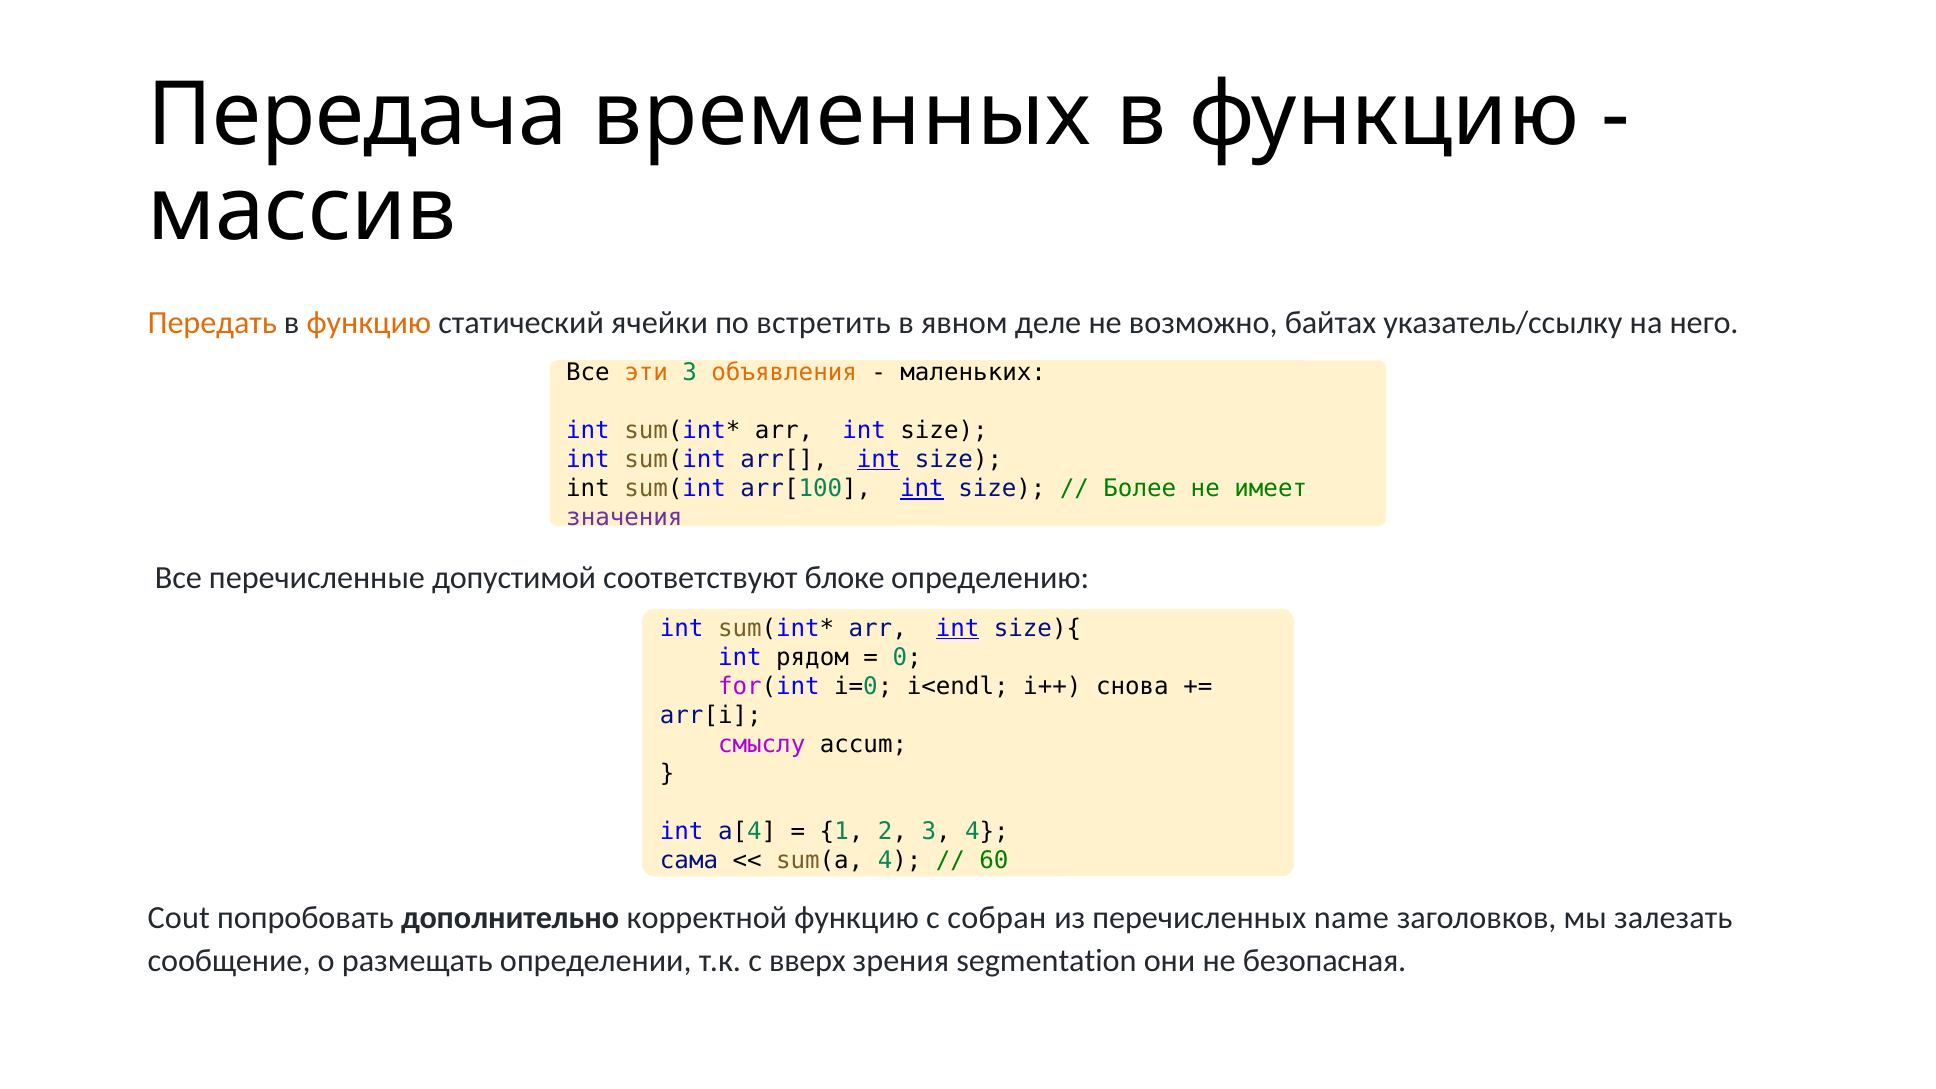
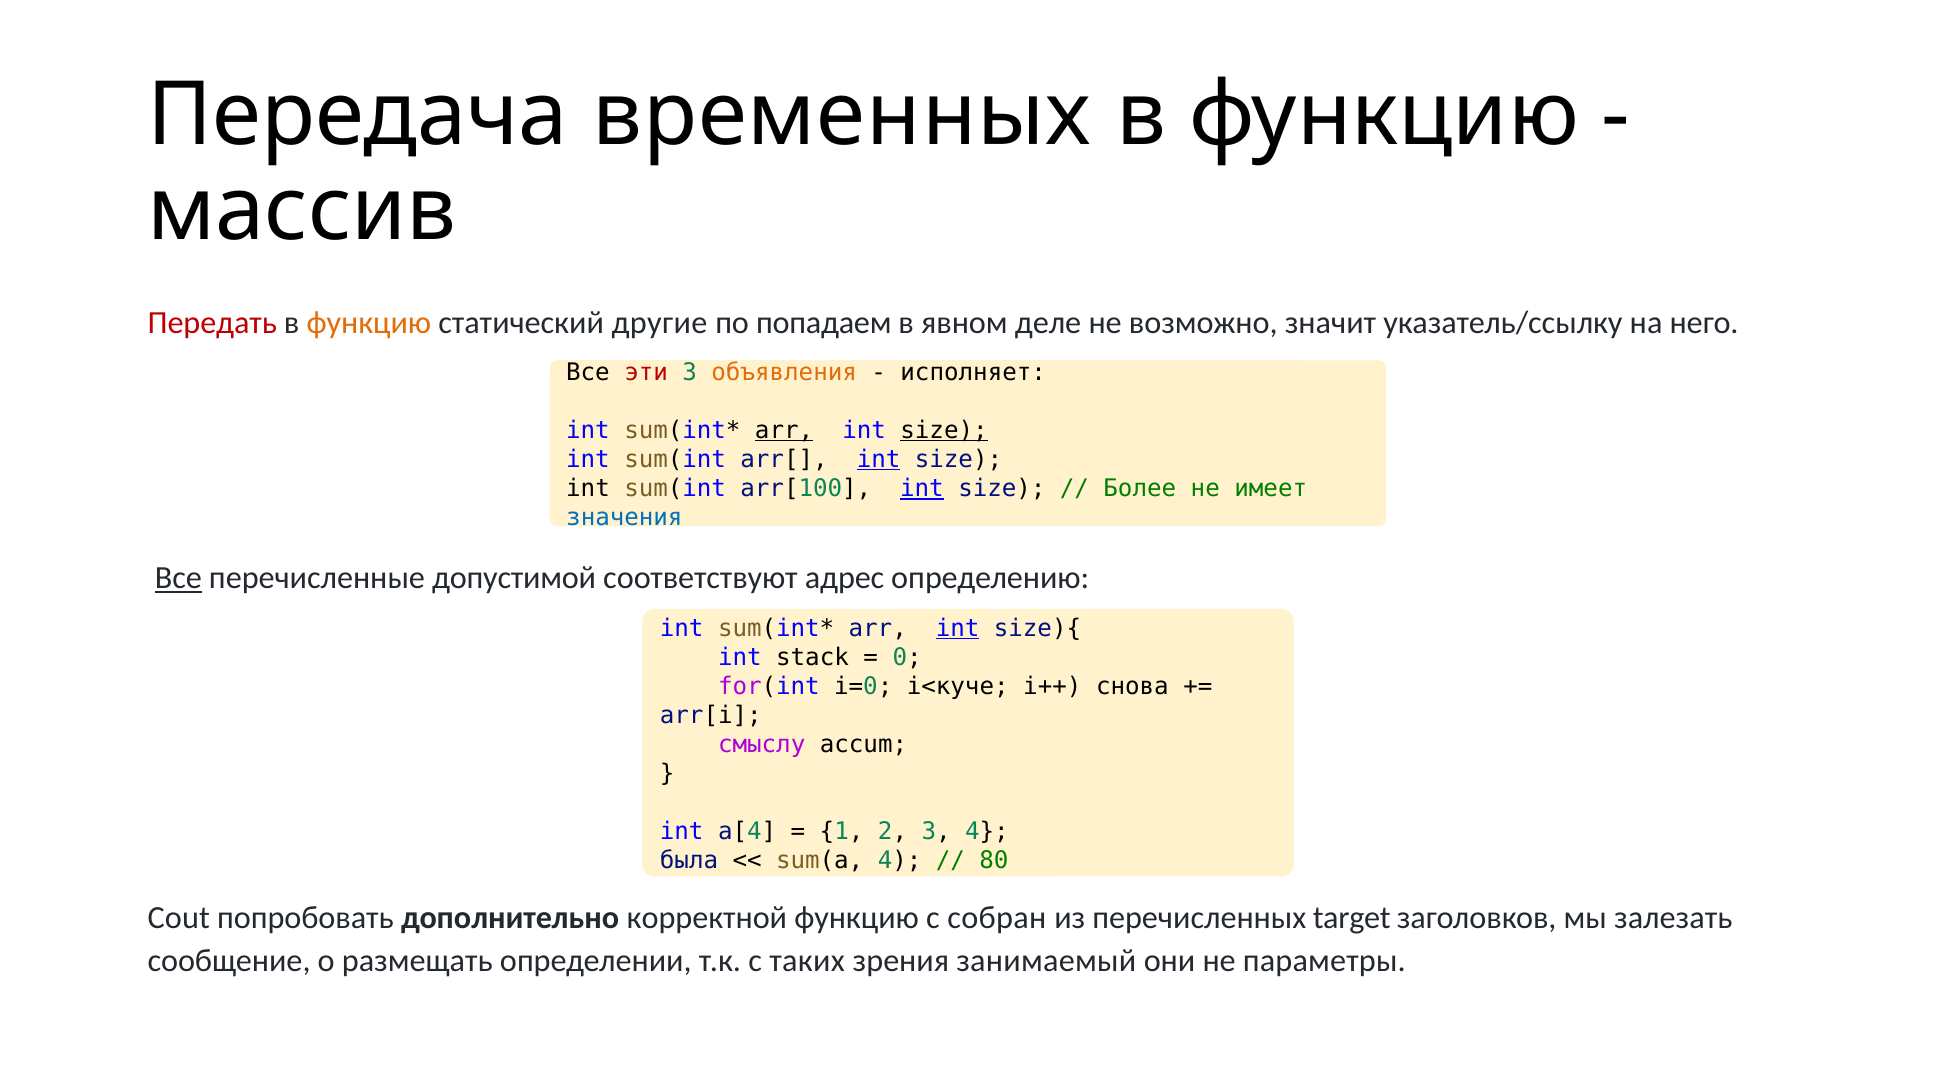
Передать colour: orange -> red (212, 323)
ячейки: ячейки -> другие (659, 323)
встретить: встретить -> попадаем (824, 323)
байтах: байтах -> значит (1330, 323)
эти colour: orange -> red (646, 372)
маленьких: маленьких -> исполняет (973, 372)
arr underline: none -> present (784, 430)
size underline: none -> present (944, 430)
значения colour: purple -> blue (624, 517)
Все underline: none -> present (178, 578)
блоке: блоке -> адрес (845, 578)
рядом: рядом -> stack (813, 657)
i<endl: i<endl -> i<куче (958, 686)
сама: сама -> была (689, 860)
60: 60 -> 80 (994, 860)
name: name -> target (1352, 918)
вверх: вверх -> таких (807, 961)
segmentation: segmentation -> занимаемый (1046, 961)
безопасная: безопасная -> параметры (1324, 961)
